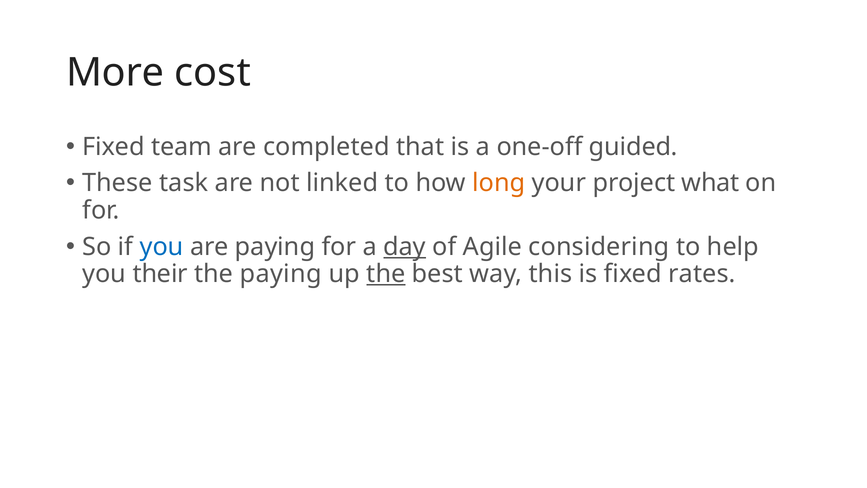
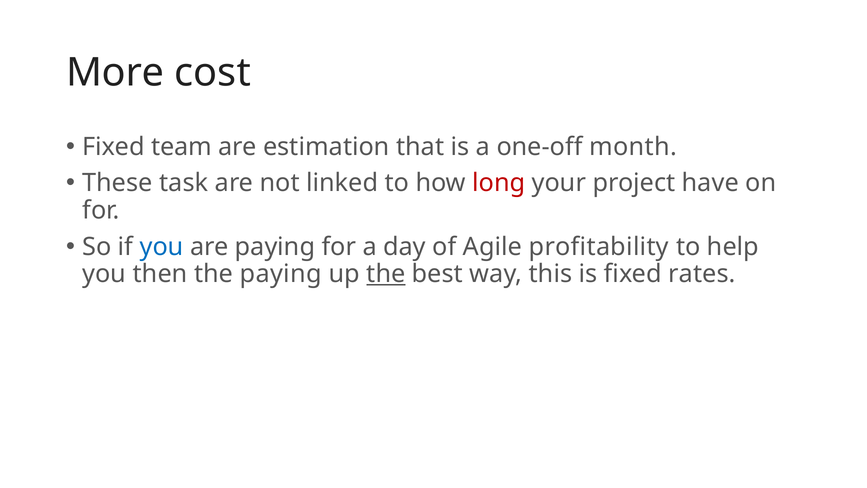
completed: completed -> estimation (326, 147)
guided: guided -> month (633, 147)
long colour: orange -> red (499, 183)
what: what -> have (710, 183)
day underline: present -> none (405, 247)
considering: considering -> profitability (599, 247)
their: their -> then (160, 274)
